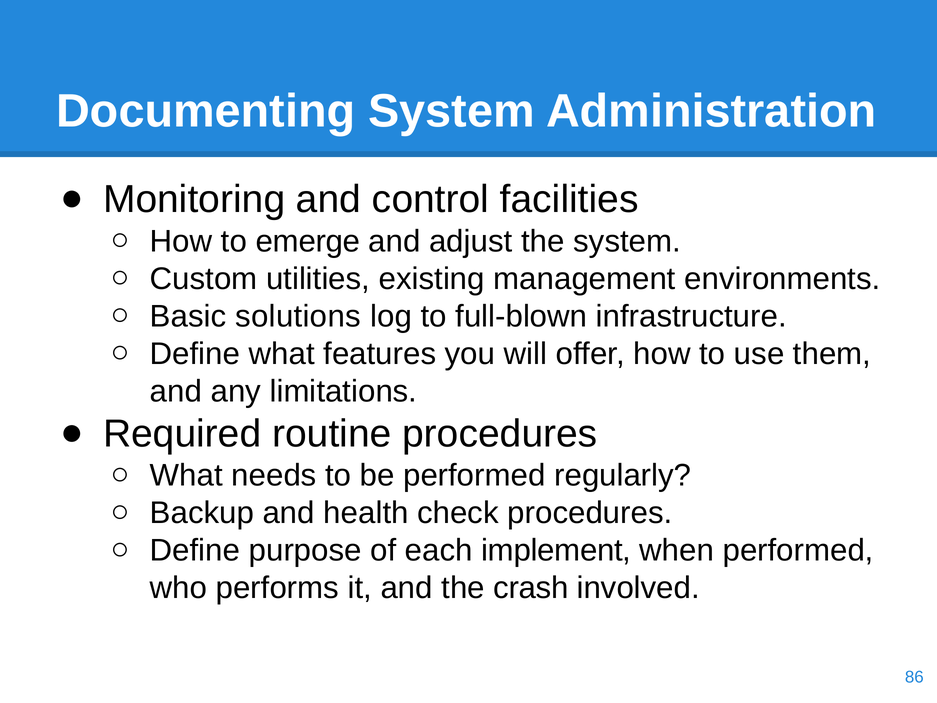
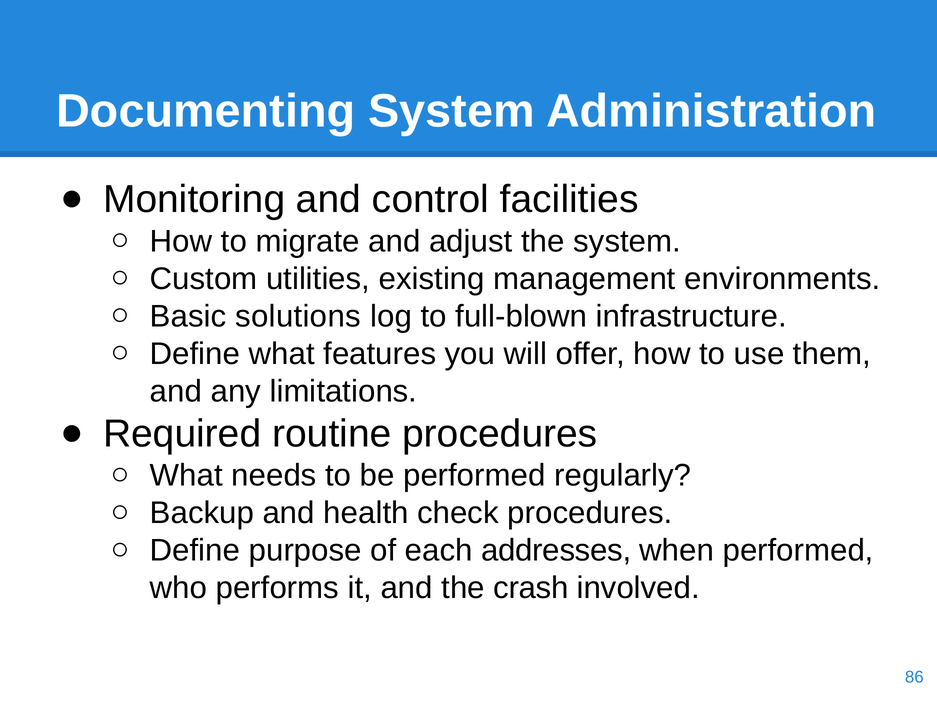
emerge: emerge -> migrate (308, 241)
implement: implement -> addresses (556, 550)
